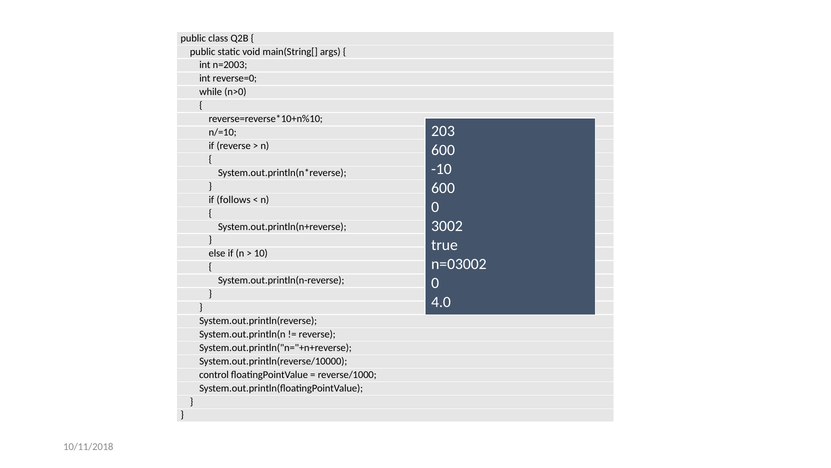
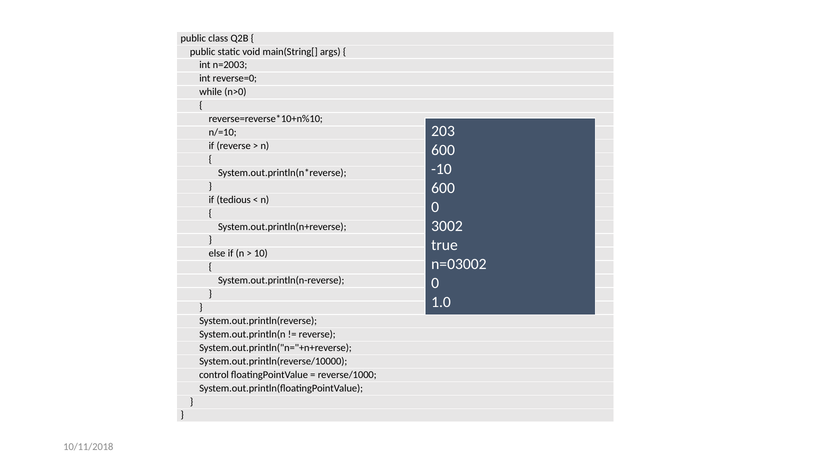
follows: follows -> tedious (234, 199)
4.0: 4.0 -> 1.0 (441, 302)
